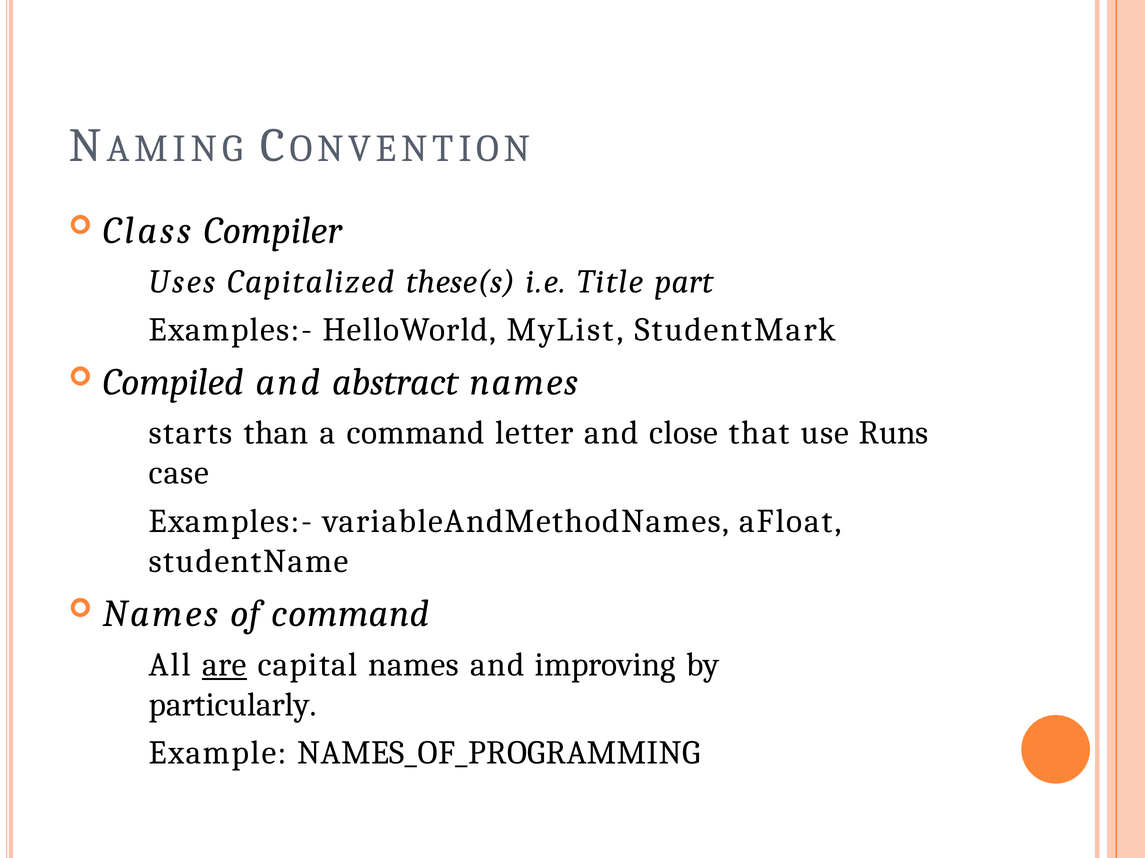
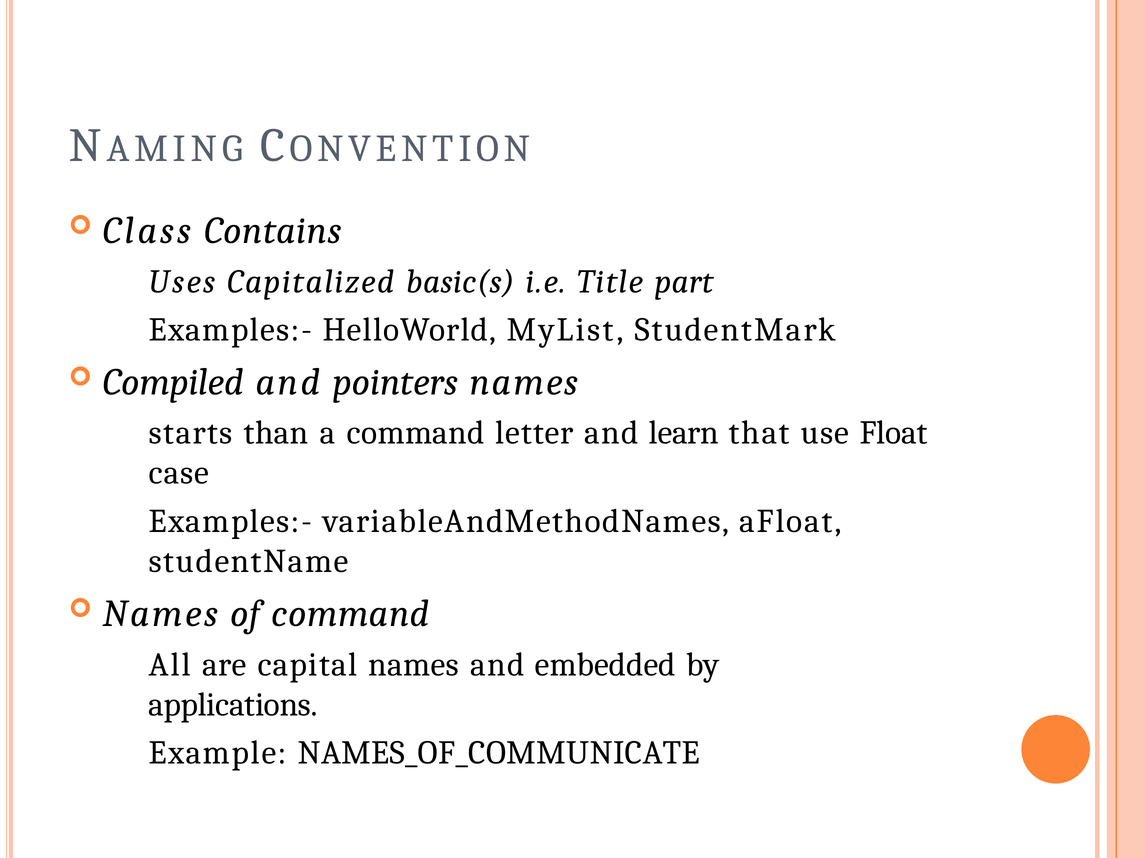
Compiler: Compiler -> Contains (273, 231)
these(s: these(s -> basic(s (461, 282)
abstract: abstract -> pointers (395, 383)
close: close -> learn (684, 433)
Runs: Runs -> Float (894, 433)
are underline: present -> none (224, 665)
improving: improving -> embedded (605, 665)
particularly: particularly -> applications (233, 705)
NAMES_OF_PROGRAMMING: NAMES_OF_PROGRAMMING -> NAMES_OF_COMMUNICATE (499, 753)
